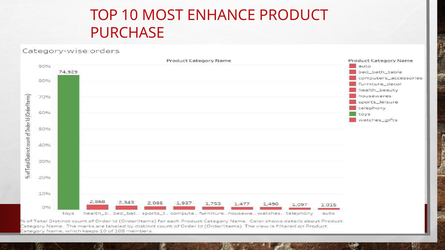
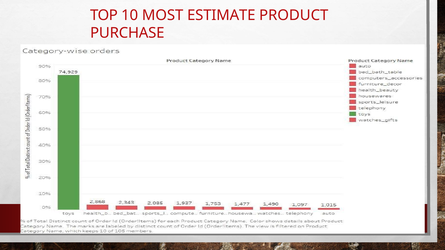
ENHANCE: ENHANCE -> ESTIMATE (221, 15)
